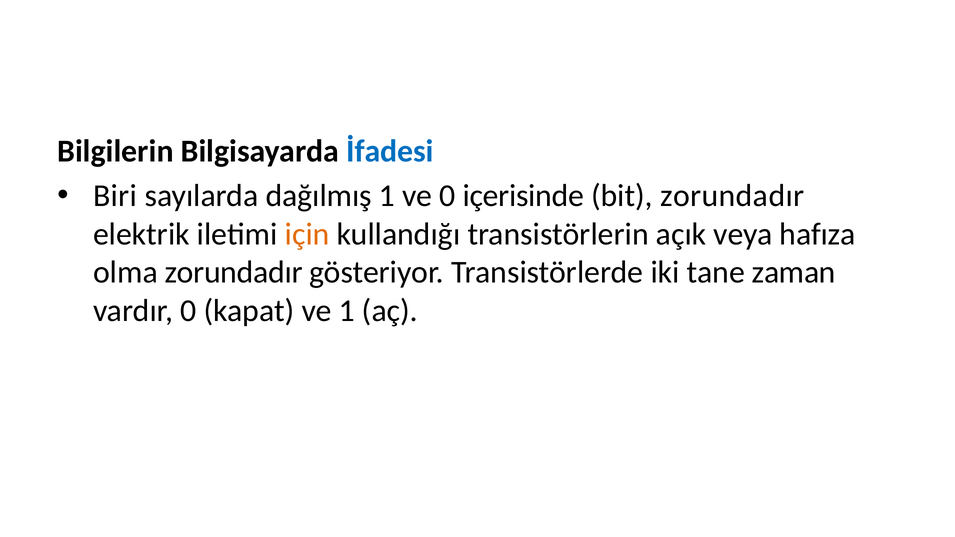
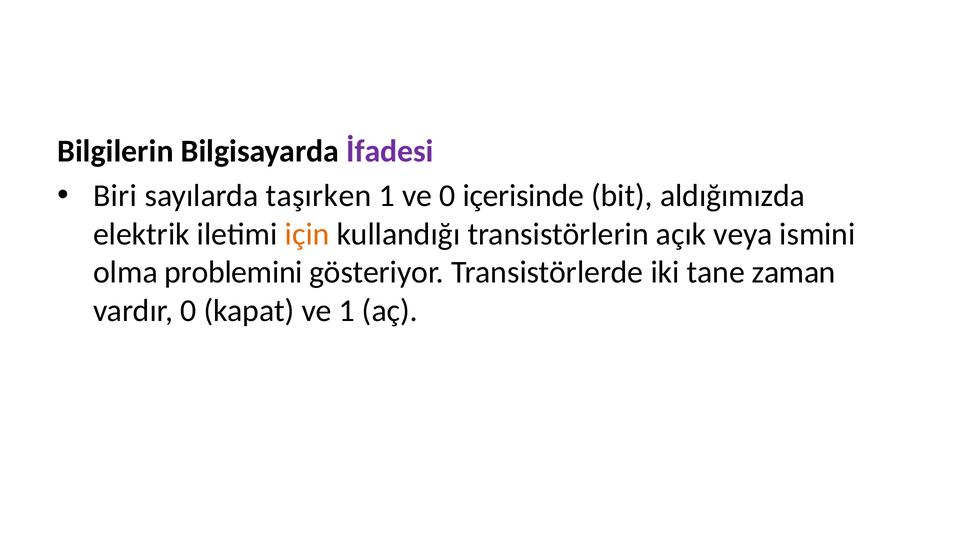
İfadesi colour: blue -> purple (390, 151)
dağılmış: dağılmış -> taşırken (318, 196)
bit zorundadır: zorundadır -> aldığımızda (733, 196)
hafıza: hafıza -> ismini (817, 234)
olma zorundadır: zorundadır -> problemini (234, 272)
